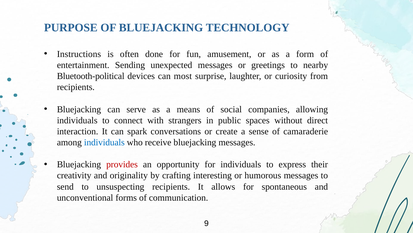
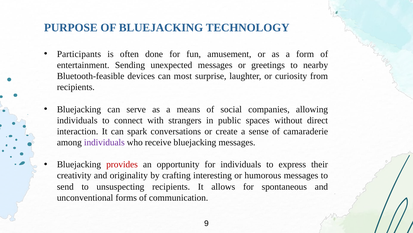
Instructions: Instructions -> Participants (79, 54)
Bluetooth-political: Bluetooth-political -> Bluetooth-feasible (91, 76)
individuals colour: blue -> purple (104, 142)
